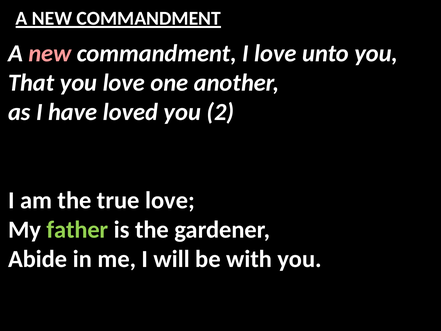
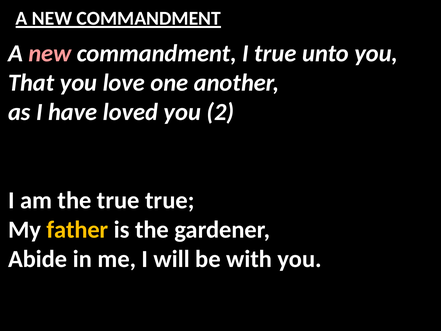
I love: love -> true (275, 53)
true love: love -> true (170, 200)
father colour: light green -> yellow (77, 230)
